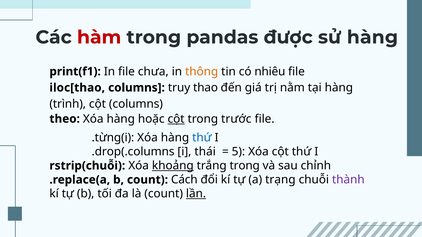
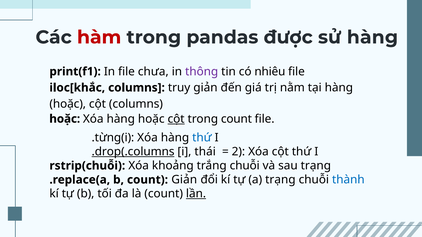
thông colour: orange -> purple (202, 72)
iloc[thao: iloc[thao -> iloc[khắc (77, 88)
truy thao: thao -> giản (205, 88)
trình: trình -> hoặc (68, 104)
theo: theo -> hoặc (65, 119)
trong trước: trước -> count (236, 119)
.drop(.columns underline: none -> present (133, 152)
5: 5 -> 2 (238, 152)
khoảng underline: present -> none (173, 166)
trắng trong: trong -> chuỗi (245, 166)
sau chỉnh: chỉnh -> trạng (316, 166)
count Cách: Cách -> Giản (184, 180)
thành colour: purple -> blue (348, 180)
